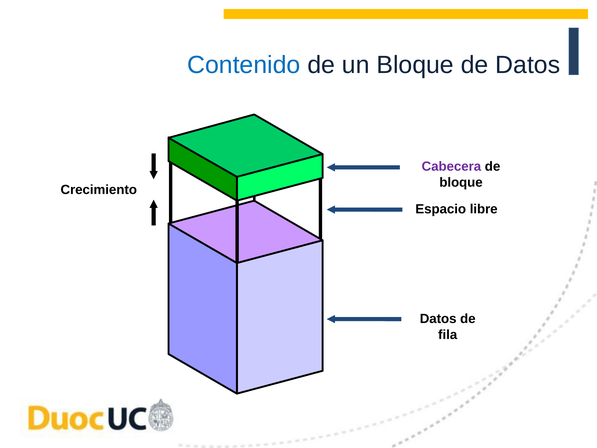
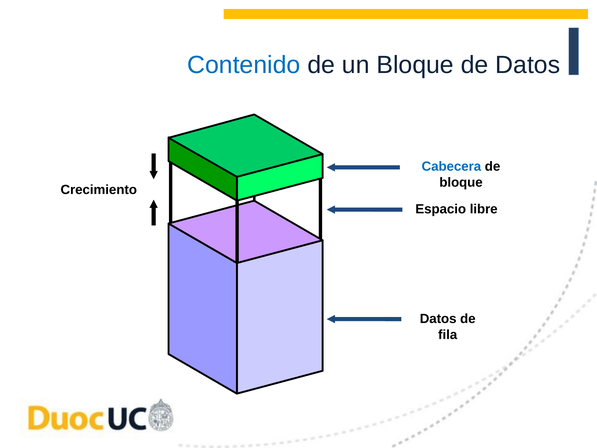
Cabecera colour: purple -> blue (451, 166)
